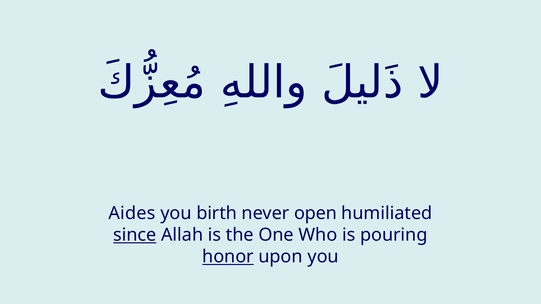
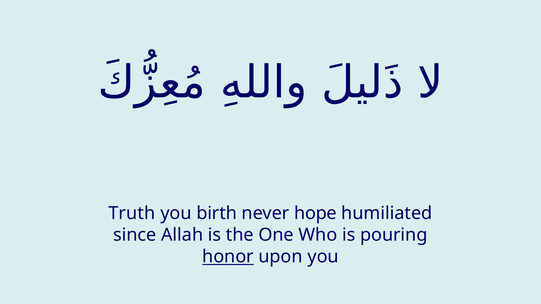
Aides: Aides -> Truth (132, 214)
open: open -> hope (315, 214)
since underline: present -> none (135, 235)
